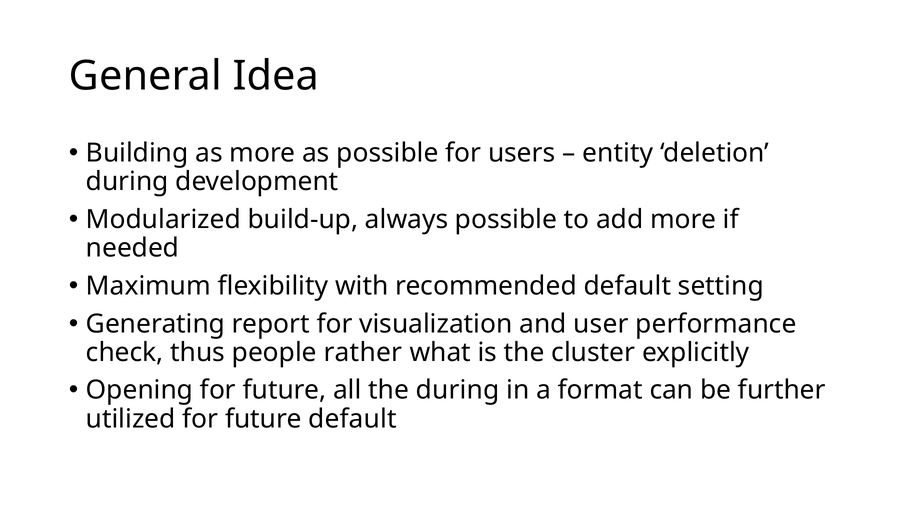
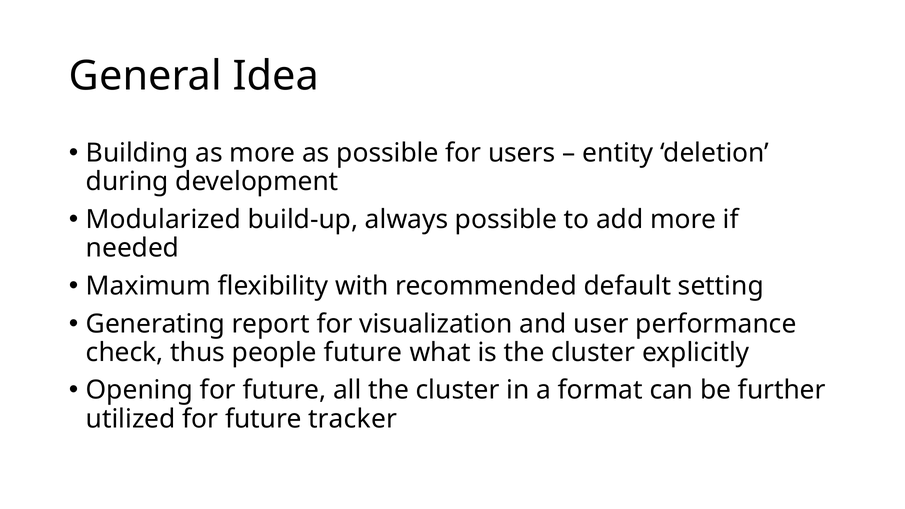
people rather: rather -> future (363, 352)
all the during: during -> cluster (458, 390)
future default: default -> tracker (353, 419)
